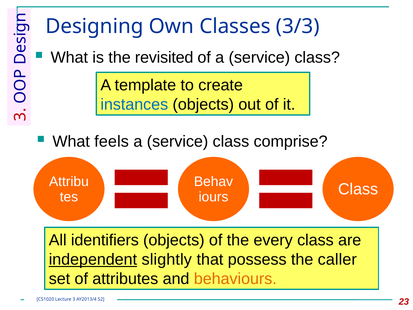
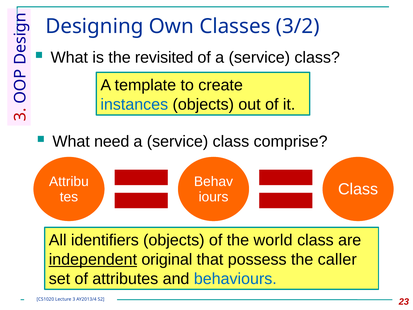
3/3: 3/3 -> 3/2 (298, 26)
feels: feels -> need (112, 141)
every: every -> world (273, 240)
slightly: slightly -> original (167, 259)
behaviours colour: orange -> blue (235, 278)
